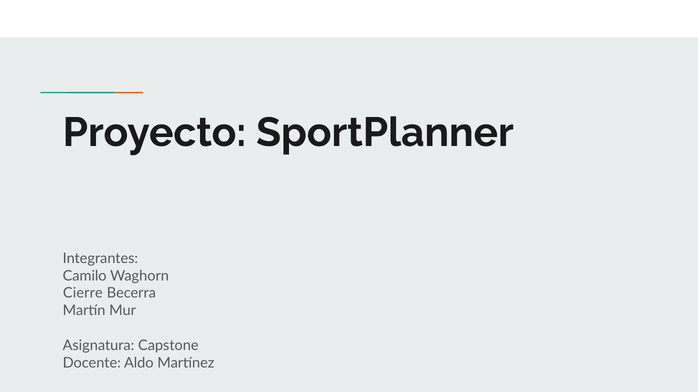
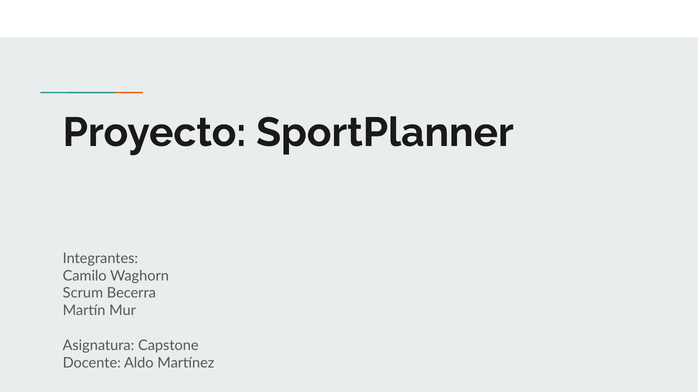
Cierre: Cierre -> Scrum (83, 294)
